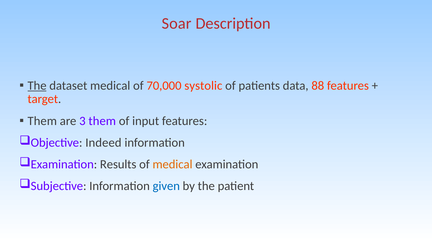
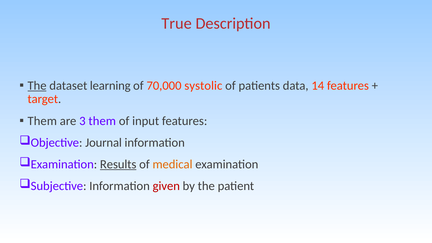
Soar: Soar -> True (177, 23)
dataset medical: medical -> learning (110, 86)
88: 88 -> 14 (318, 86)
Indeed: Indeed -> Journal (104, 143)
Results underline: none -> present (118, 164)
given colour: blue -> red (166, 186)
